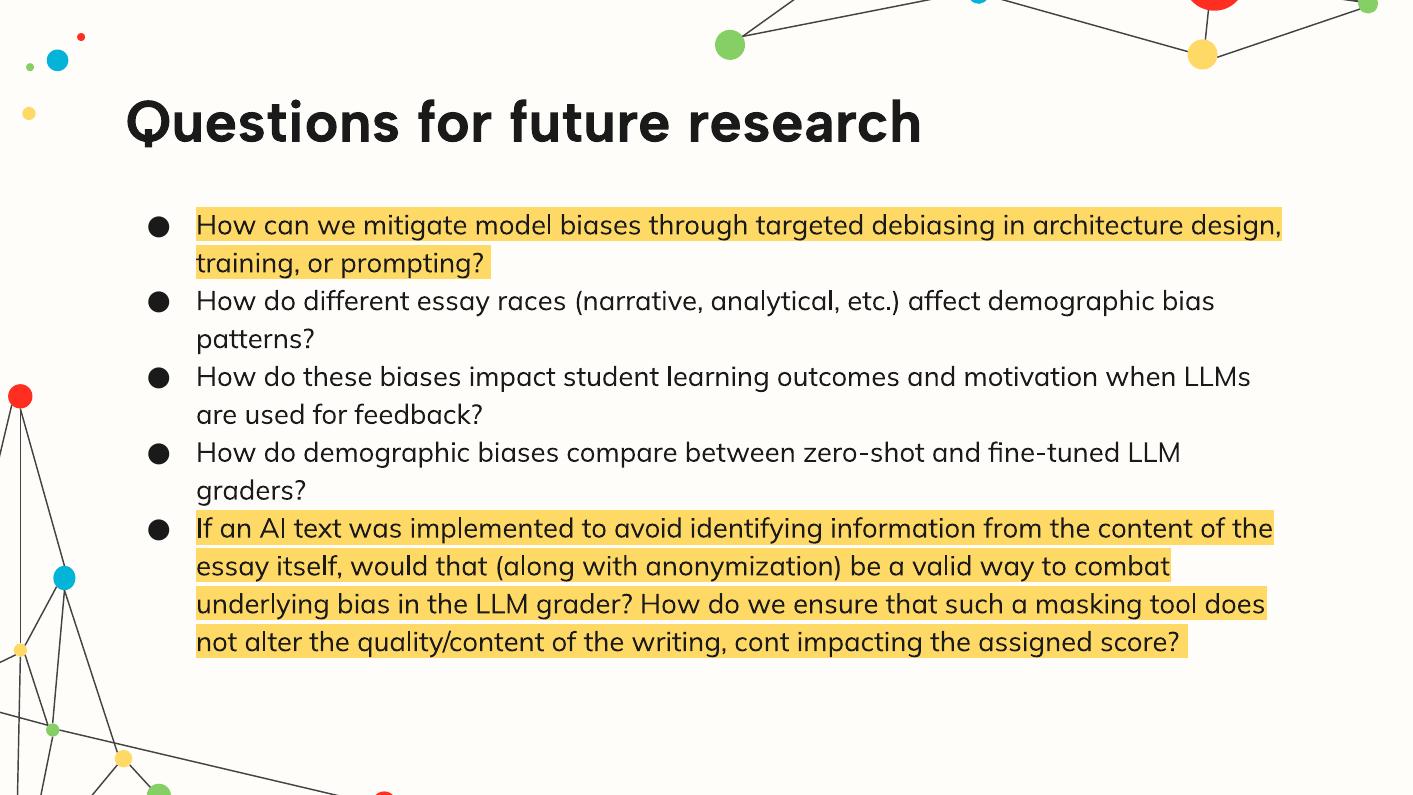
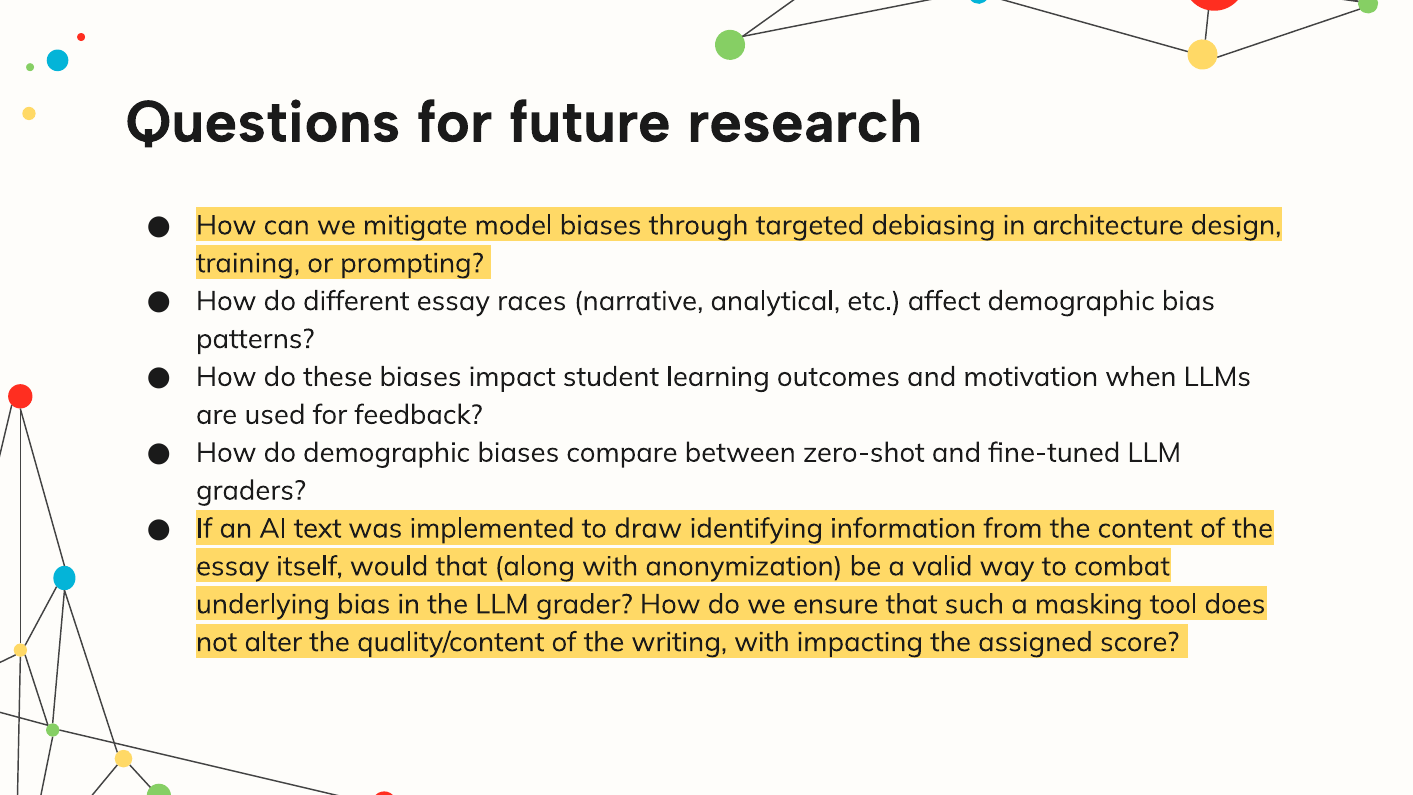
avoid: avoid -> draw (648, 528)
writing cont: cont -> with (762, 642)
